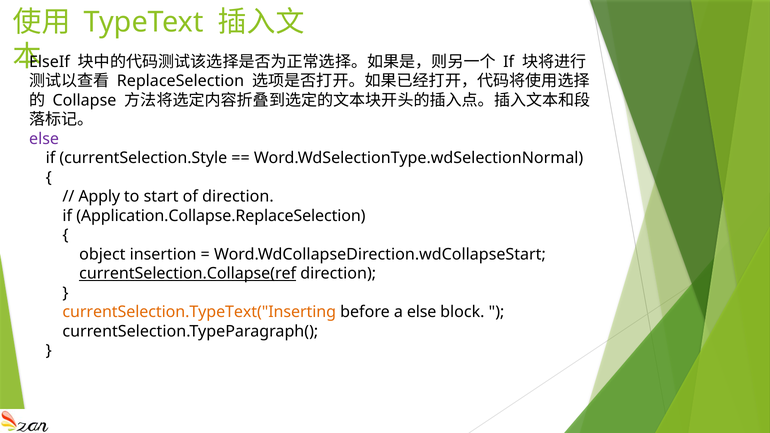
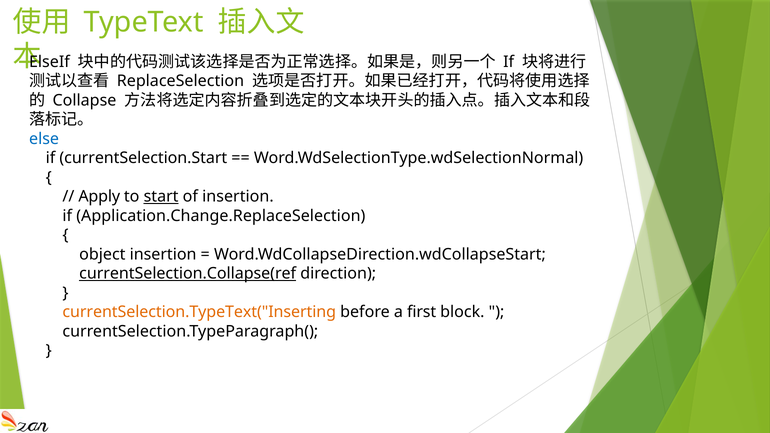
else colour: purple -> blue (44, 139)
currentSelection.Style: currentSelection.Style -> currentSelection.Start (143, 158)
start underline: none -> present (161, 197)
of direction: direction -> insertion (238, 197)
Application.Collapse.ReplaceSelection: Application.Collapse.ReplaceSelection -> Application.Change.ReplaceSelection (221, 216)
a else: else -> first (422, 312)
